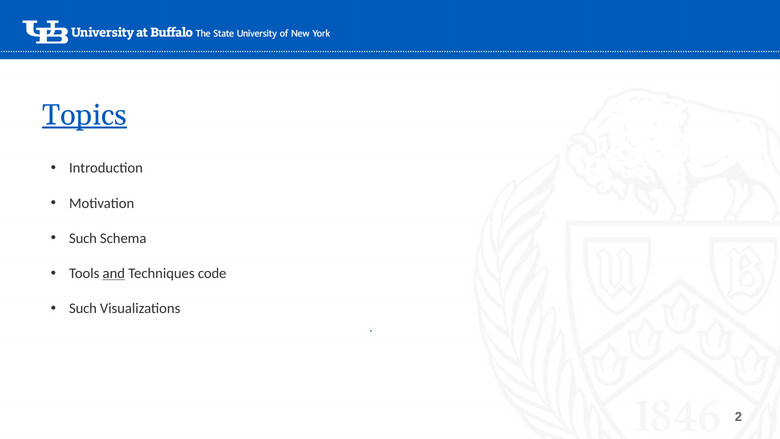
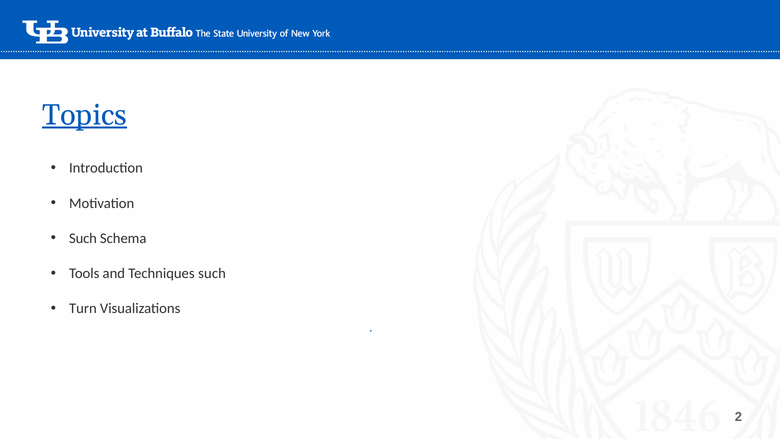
and underline: present -> none (114, 273)
Techniques code: code -> such (212, 273)
Such: Such -> Turn (83, 308)
